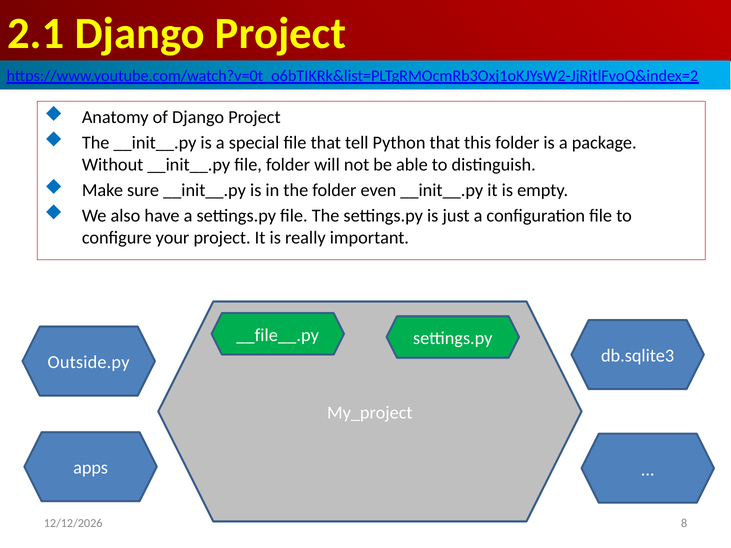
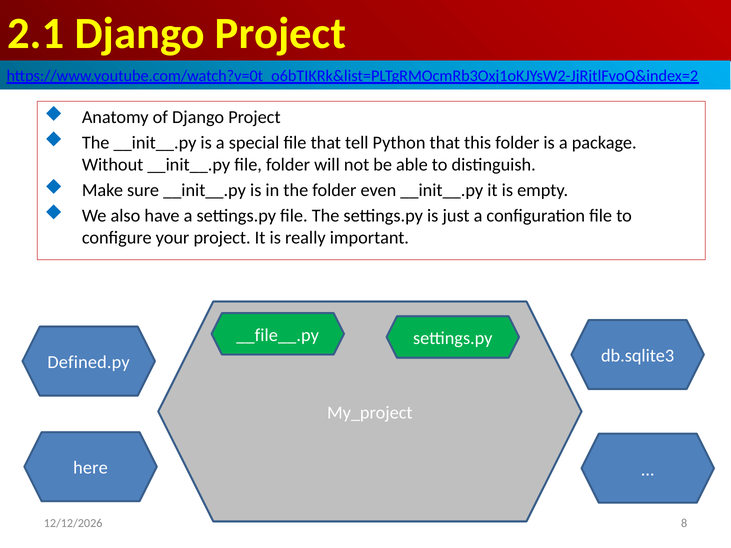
Outside.py: Outside.py -> Defined.py (89, 363)
apps: apps -> here (91, 468)
